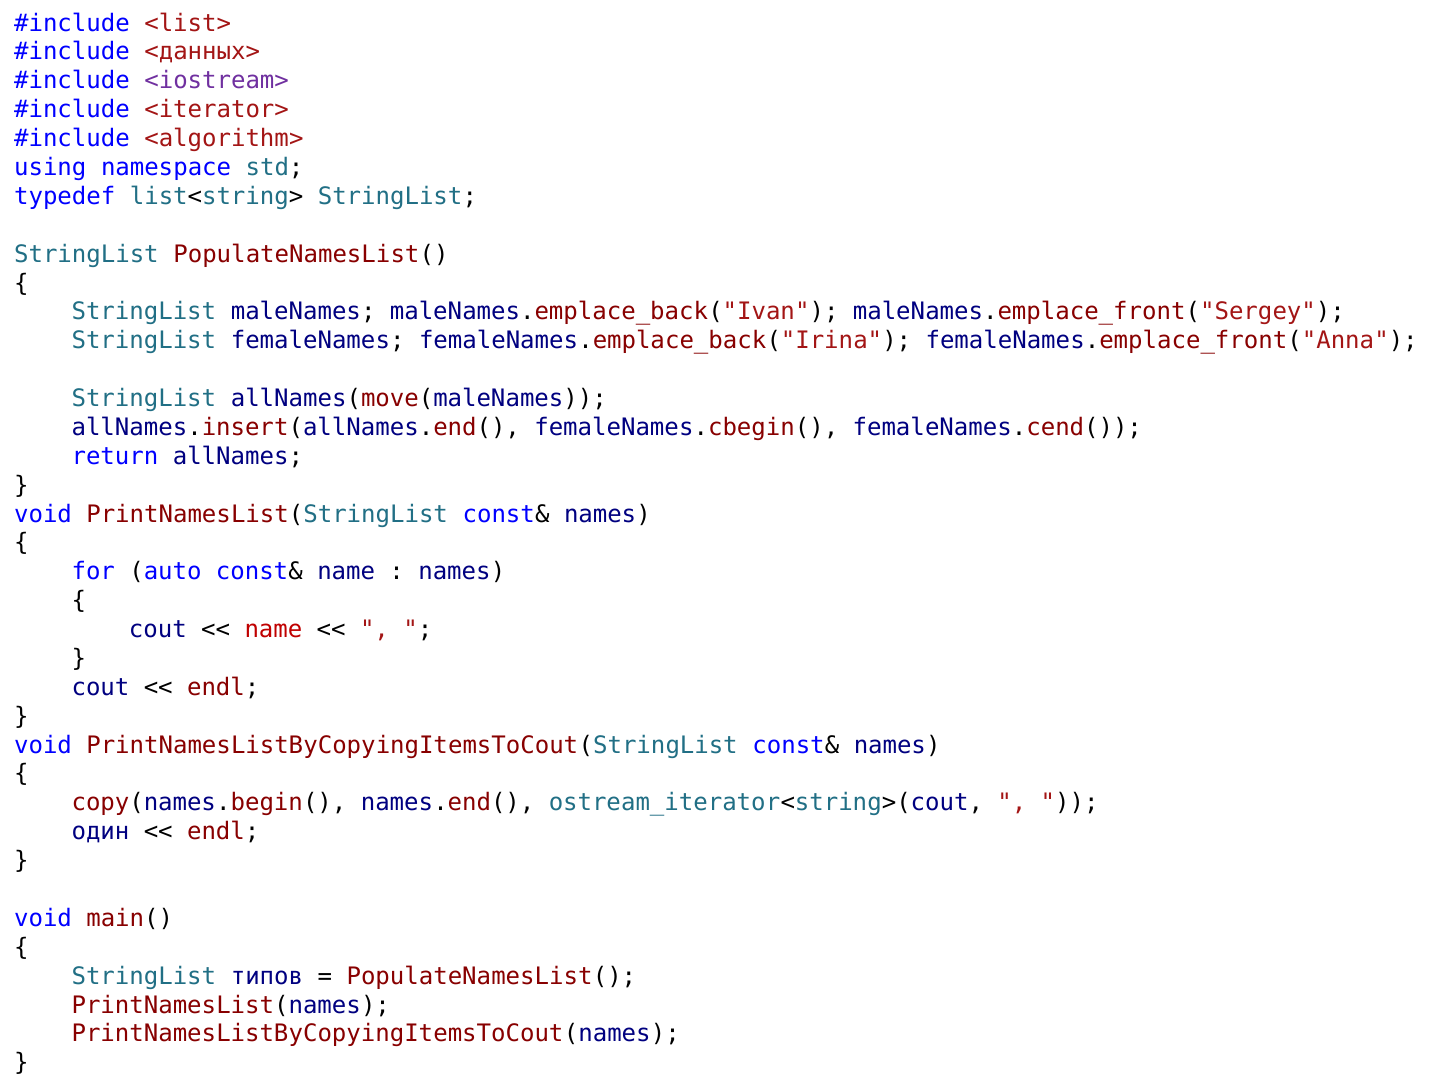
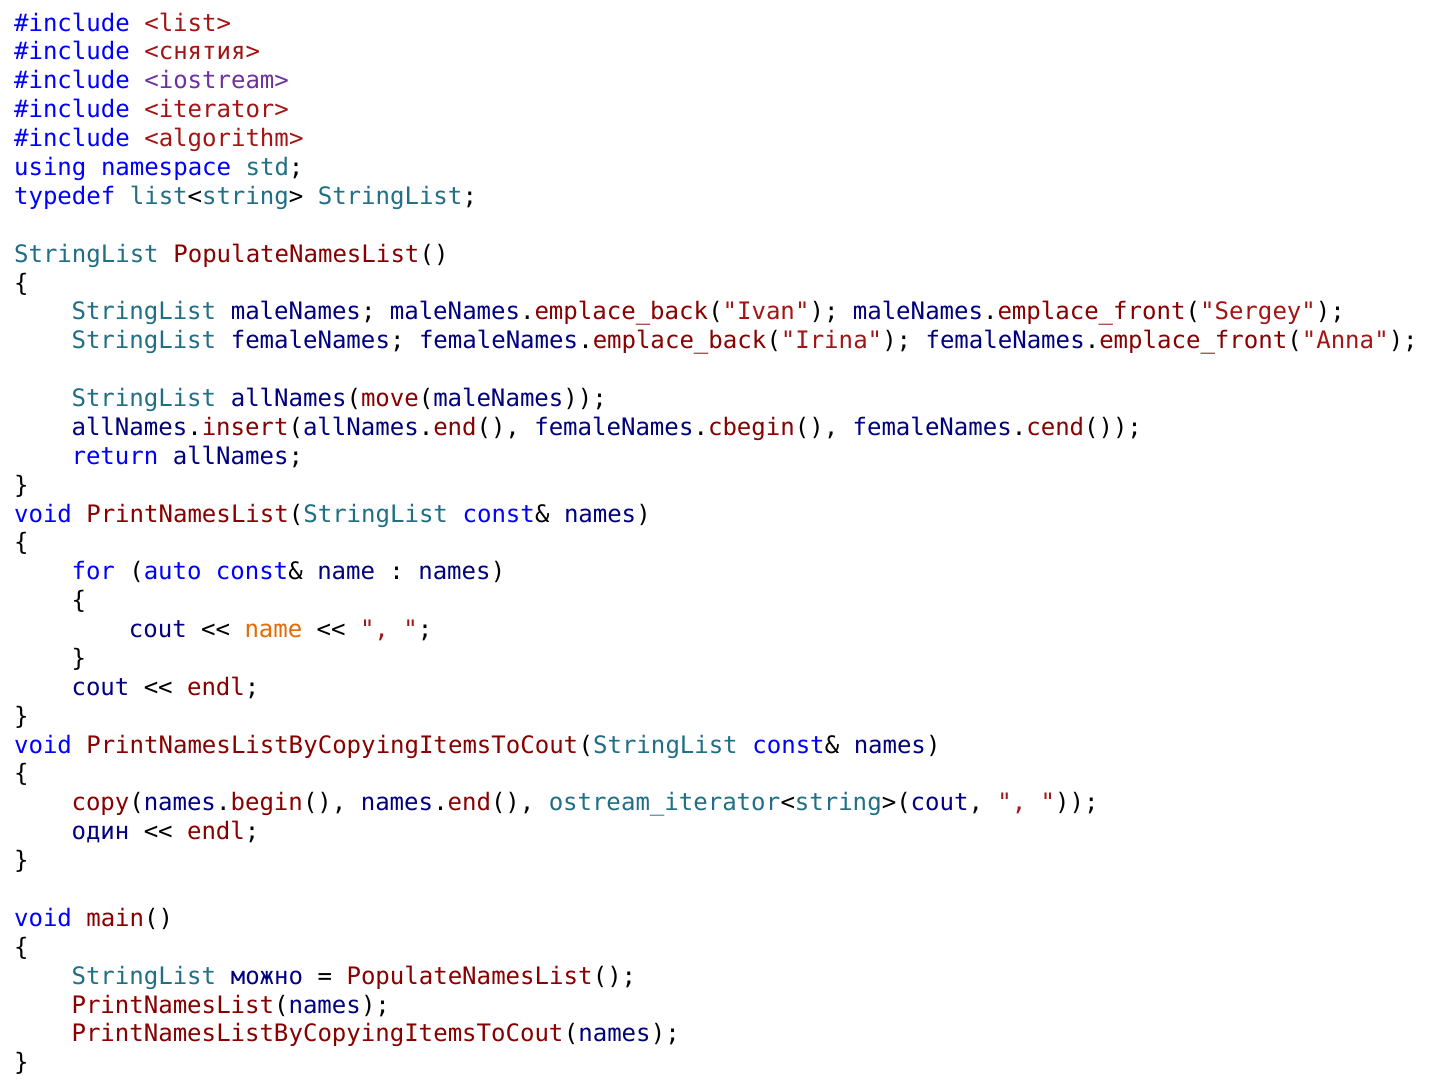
<данных>: <данных> -> <снятия> (202, 52)
name colour: red -> orange (273, 630)
типов: типов -> можно (267, 976)
